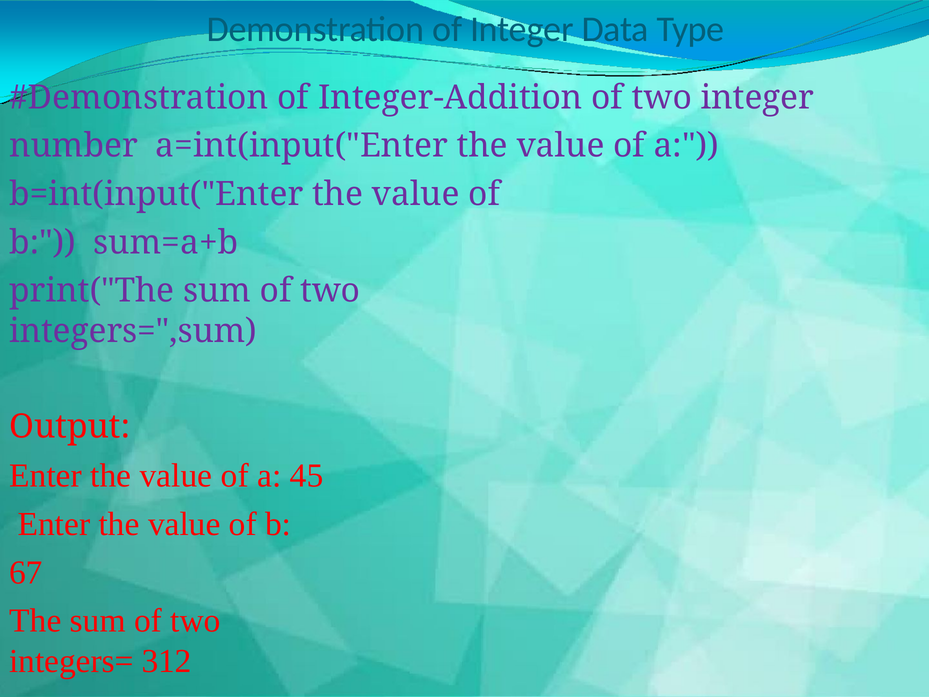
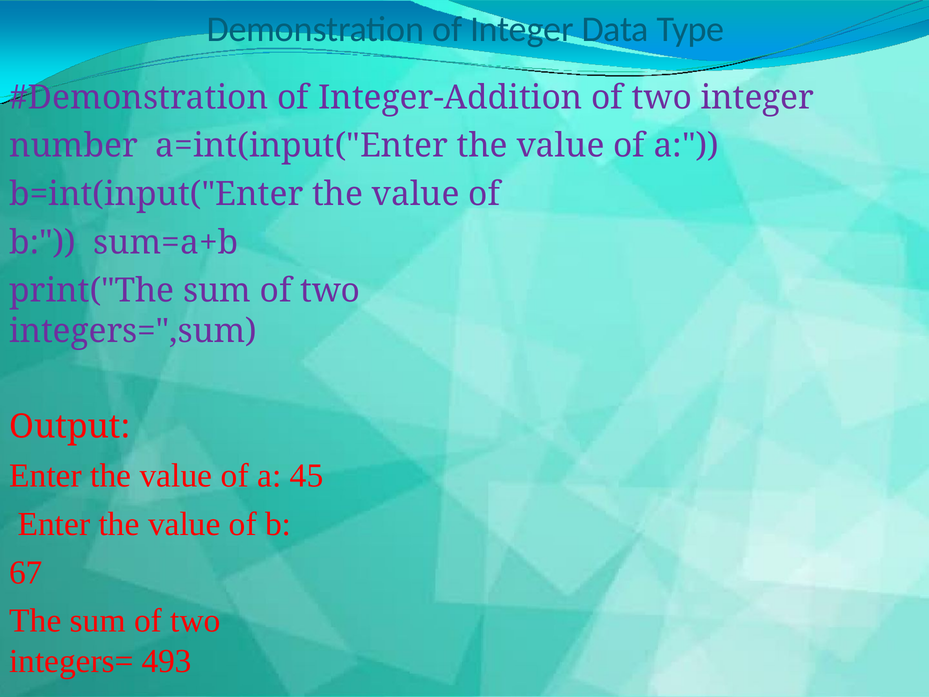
312: 312 -> 493 (167, 661)
